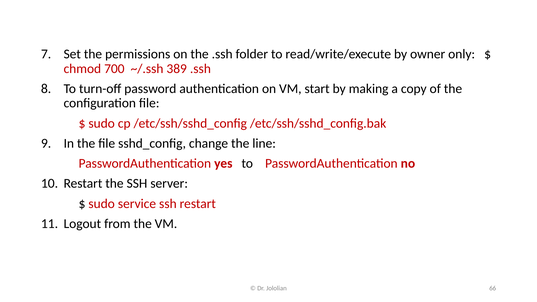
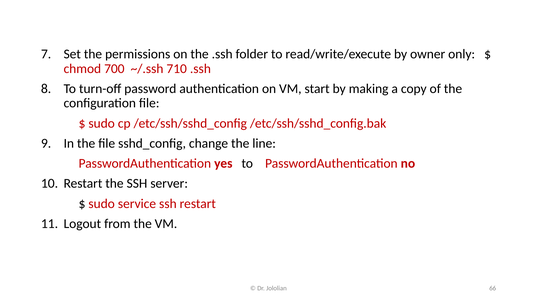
389: 389 -> 710 (177, 69)
